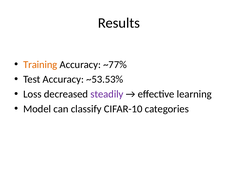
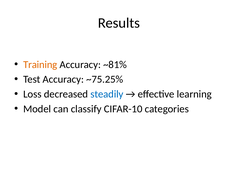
~77%: ~77% -> ~81% (115, 65)
~53.53%: ~53.53% -> ~75.25% (105, 80)
steadily colour: purple -> blue (107, 94)
